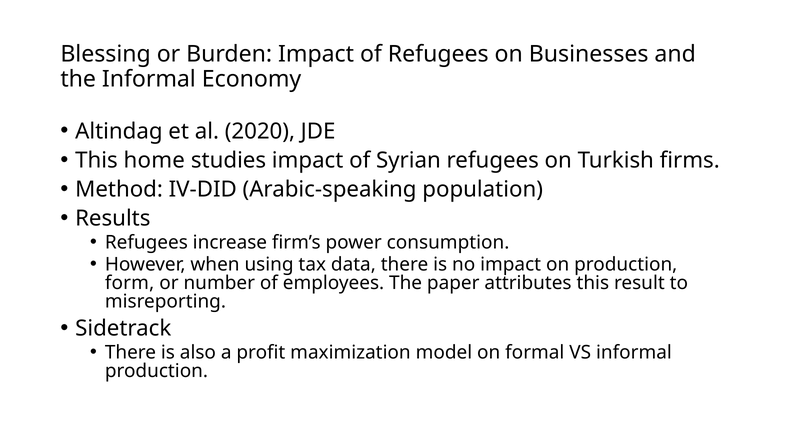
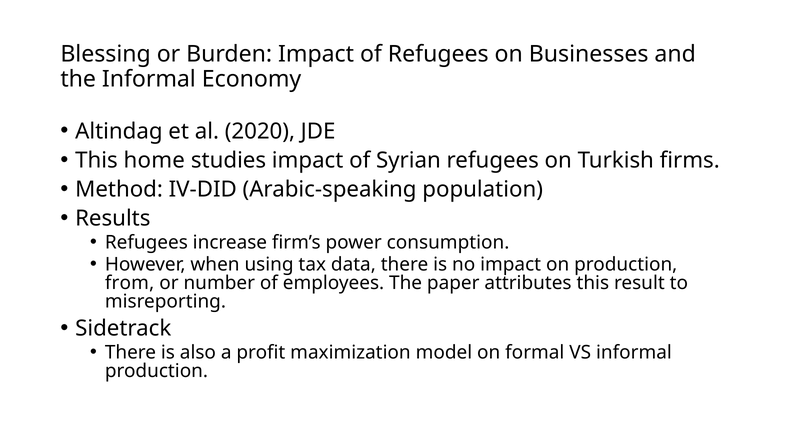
form: form -> from (130, 283)
